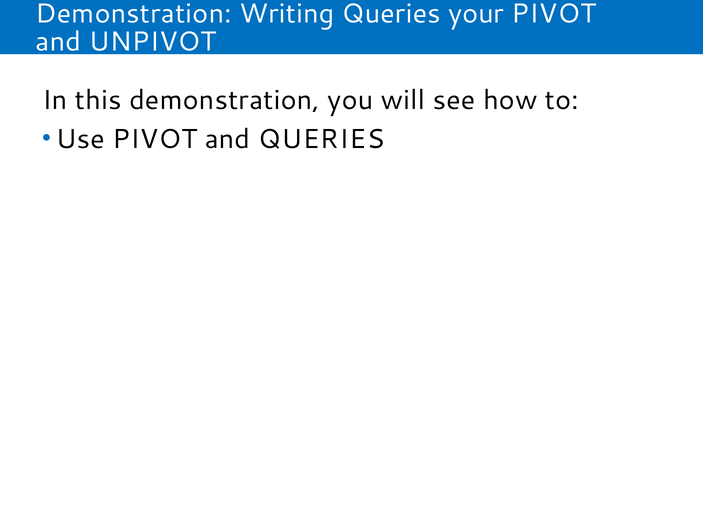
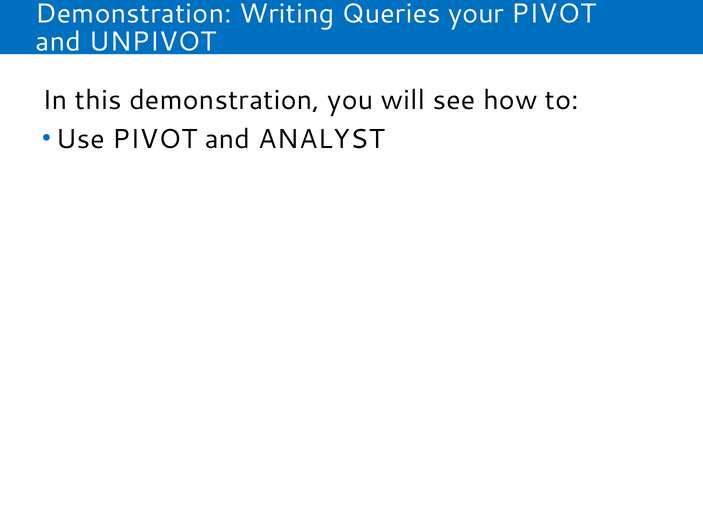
and QUERIES: QUERIES -> ANALYST (322, 139)
